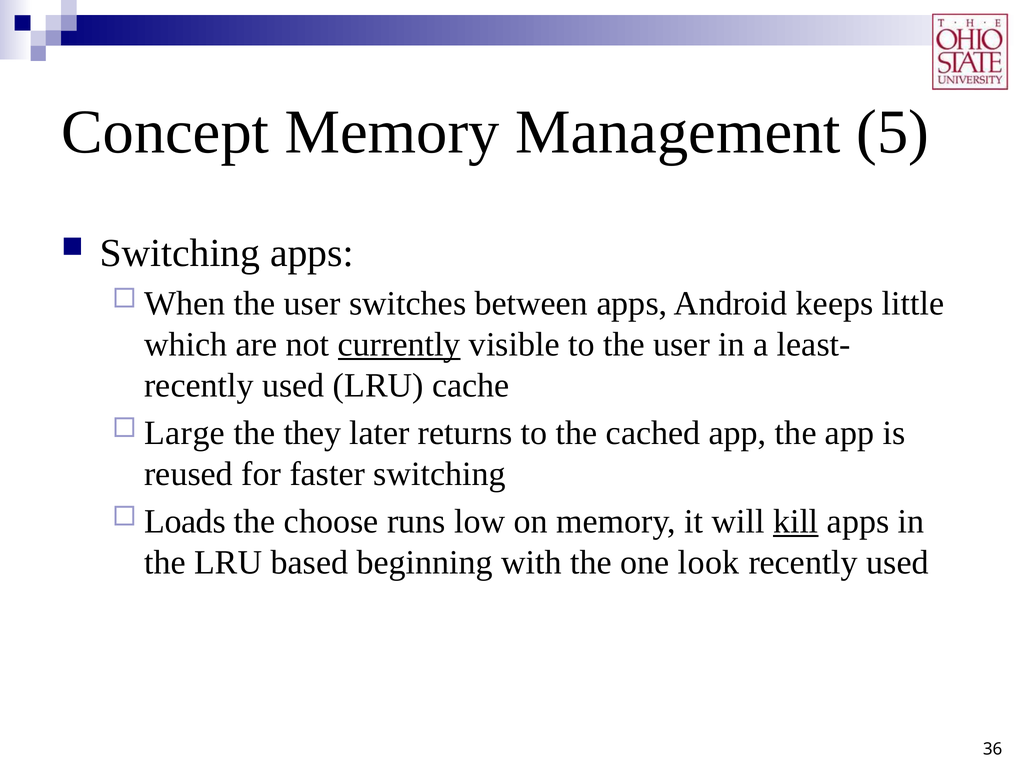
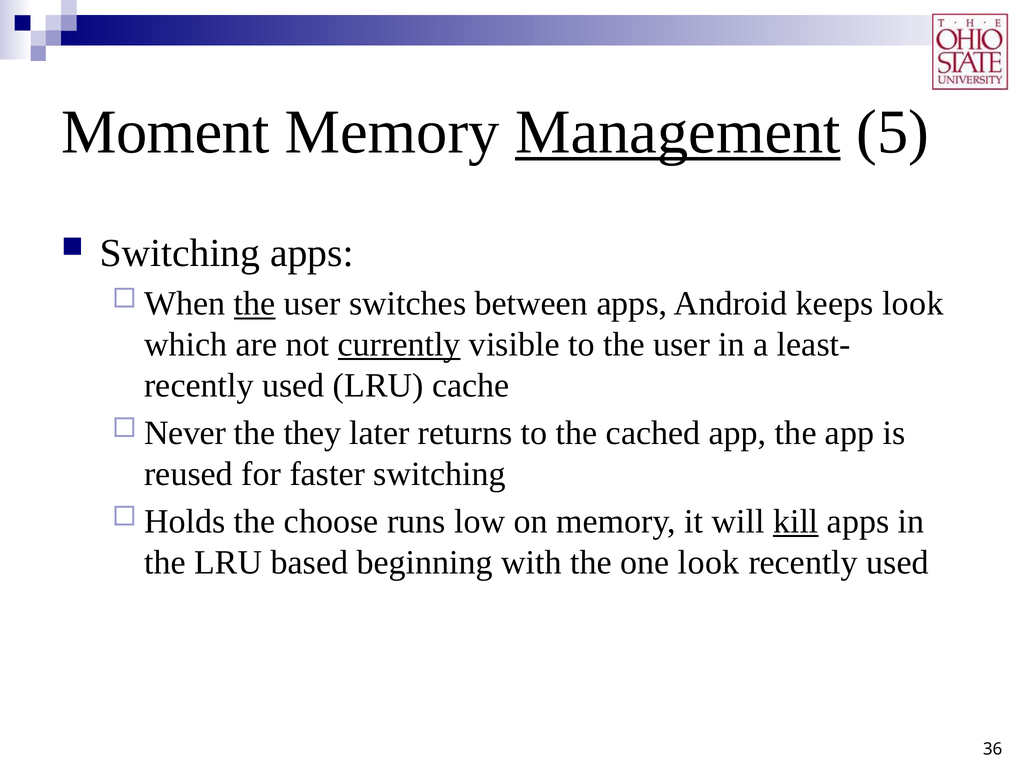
Concept: Concept -> Moment (165, 132)
Management underline: none -> present (678, 132)
the underline: none -> present (255, 304)
keeps little: little -> look (913, 304)
Large: Large -> Never (185, 433)
Loads: Loads -> Holds (185, 521)
